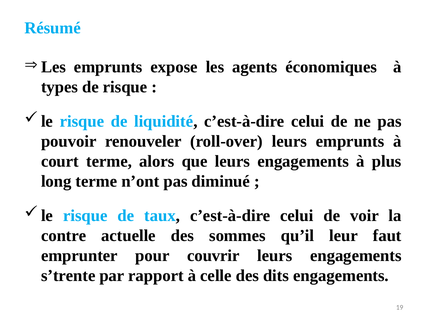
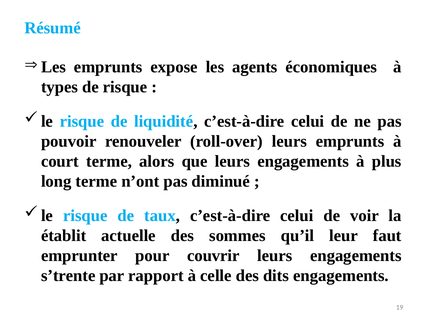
contre: contre -> établit (64, 235)
